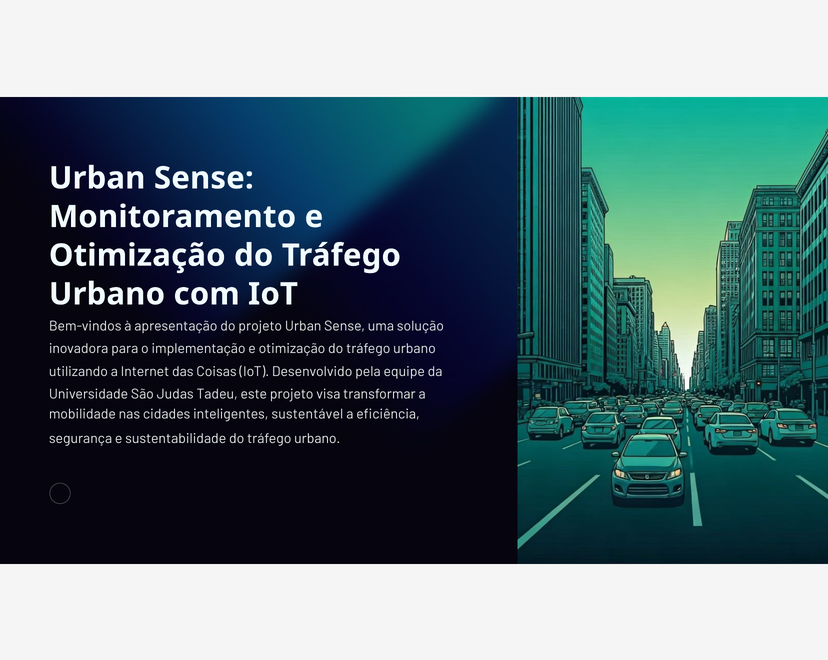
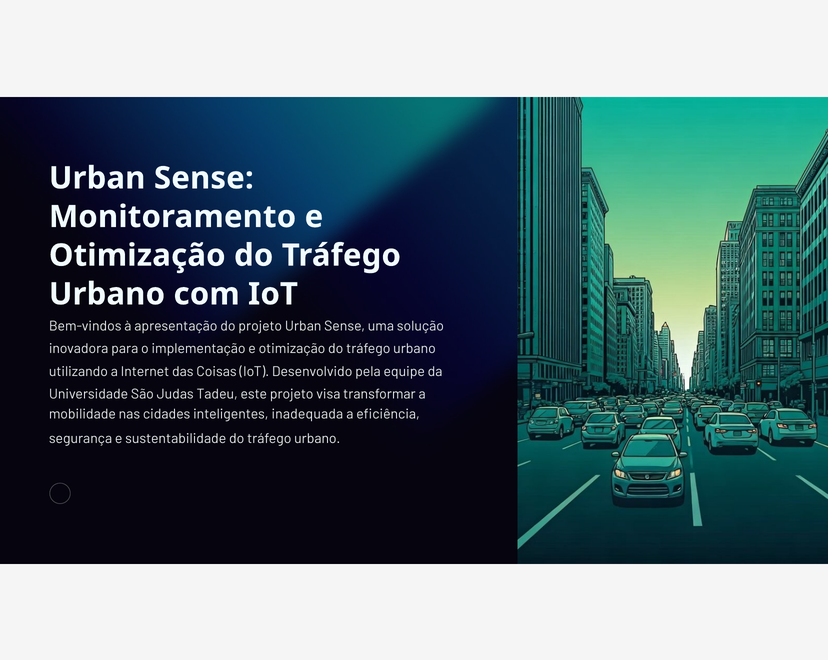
sustentável: sustentável -> inadequada (307, 414)
